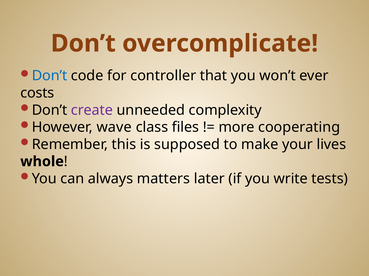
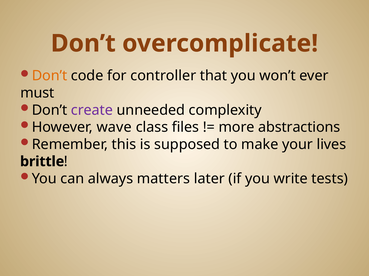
Don’t colour: blue -> orange (50, 76)
costs: costs -> must (37, 93)
cooperating: cooperating -> abstractions (299, 128)
whole: whole -> brittle (42, 162)
